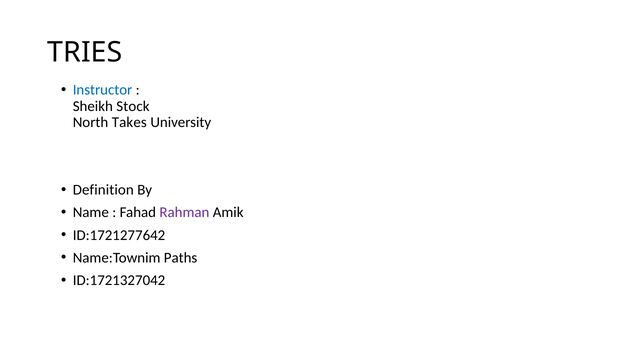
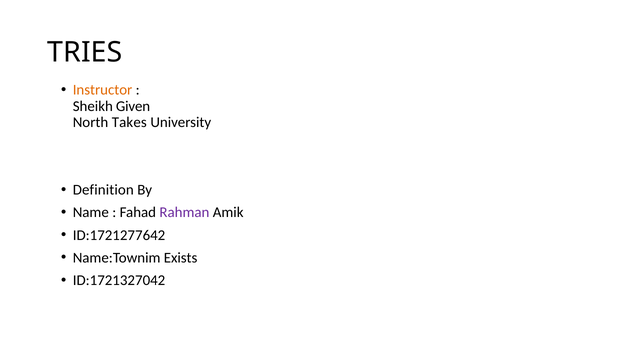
Instructor colour: blue -> orange (103, 90)
Stock: Stock -> Given (133, 106)
Paths: Paths -> Exists (181, 258)
